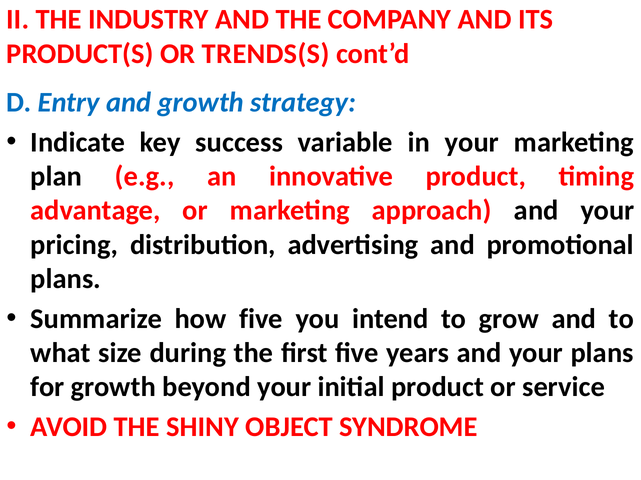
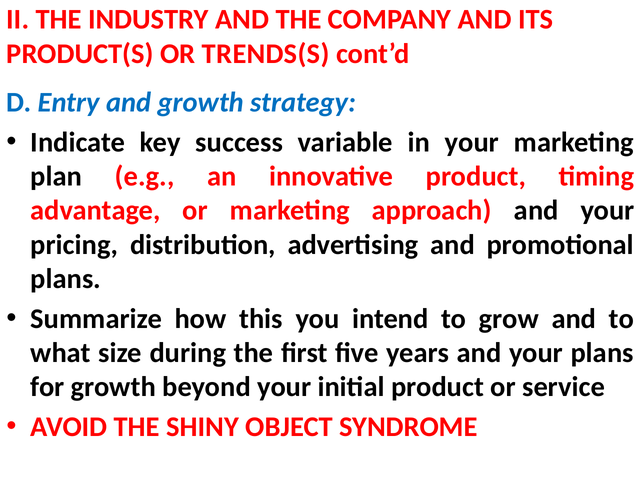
how five: five -> this (261, 319)
